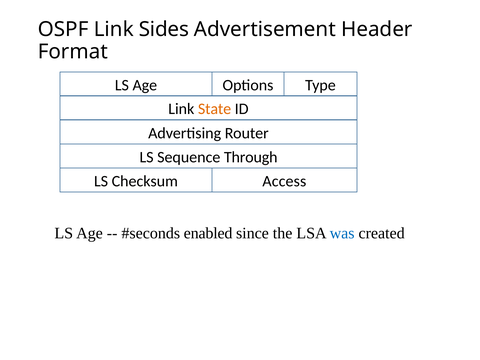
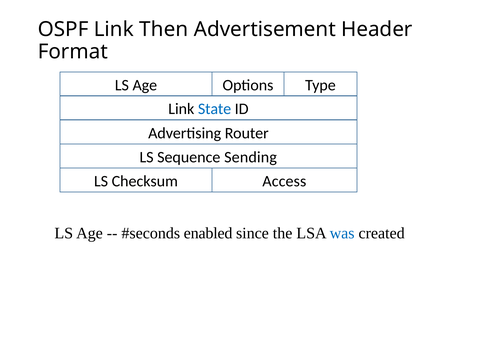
Sides: Sides -> Then (164, 29)
State colour: orange -> blue (215, 109)
Through: Through -> Sending (251, 157)
